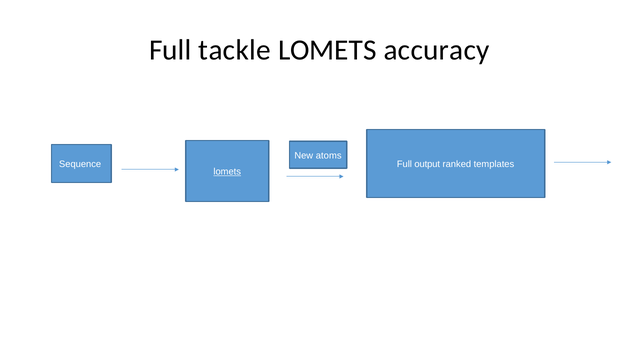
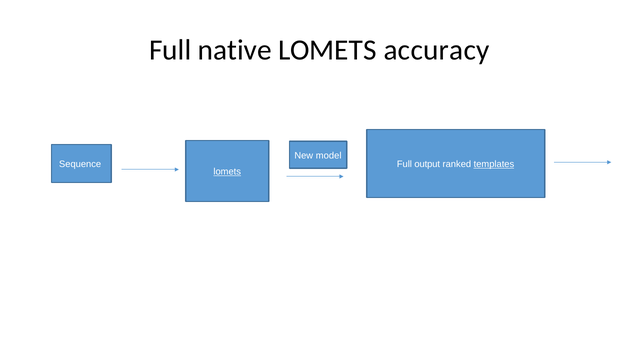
tackle: tackle -> native (235, 50)
atoms: atoms -> model (329, 155)
templates underline: none -> present (494, 164)
